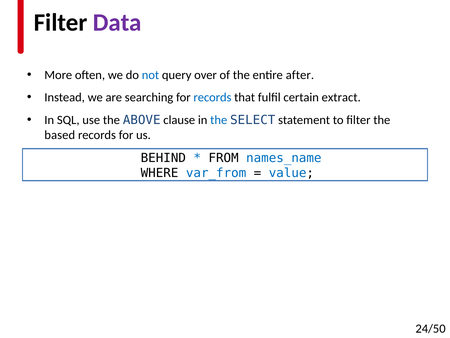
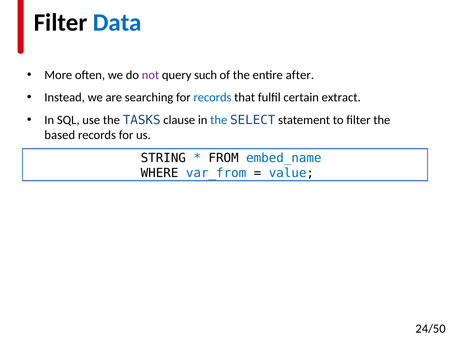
Data colour: purple -> blue (117, 22)
not colour: blue -> purple (150, 75)
over: over -> such (206, 75)
ABOVE: ABOVE -> TASKS (142, 120)
BEHIND: BEHIND -> STRING (163, 158)
names_name: names_name -> embed_name (284, 158)
